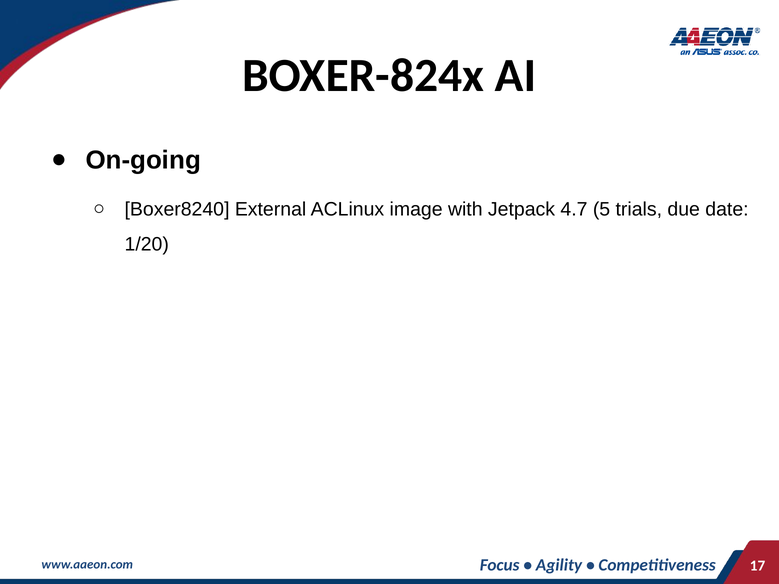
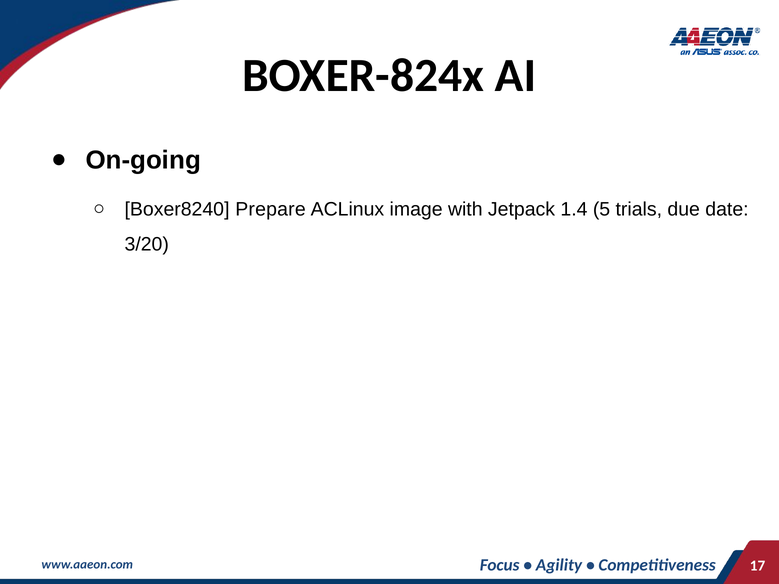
External: External -> Prepare (270, 210)
4.7: 4.7 -> 1.4 (574, 210)
1/20: 1/20 -> 3/20 (147, 245)
